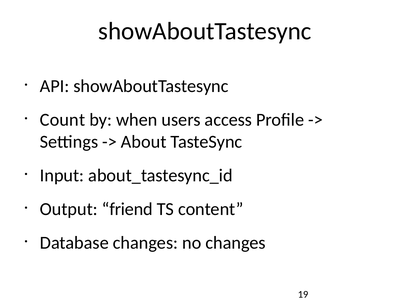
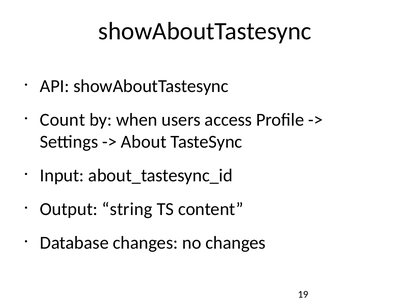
friend: friend -> string (127, 209)
